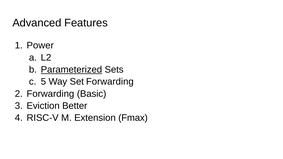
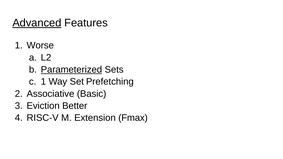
Advanced underline: none -> present (37, 23)
Power: Power -> Worse (40, 45)
5: 5 -> 1 (43, 82)
Set Forwarding: Forwarding -> Prefetching (110, 82)
Forwarding: Forwarding -> Associative (50, 94)
